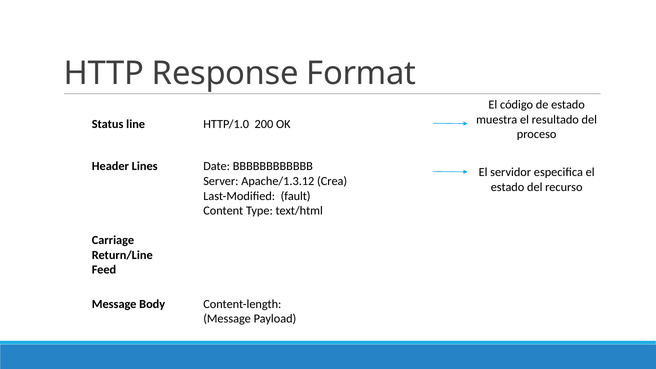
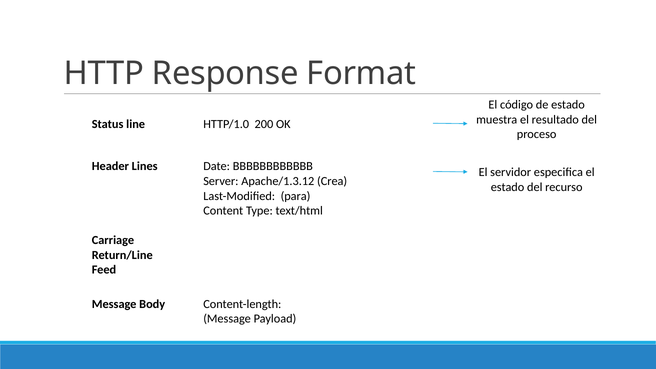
fault: fault -> para (296, 196)
